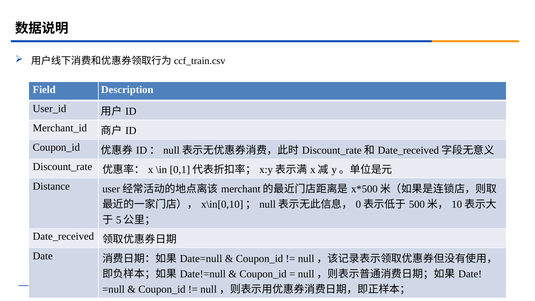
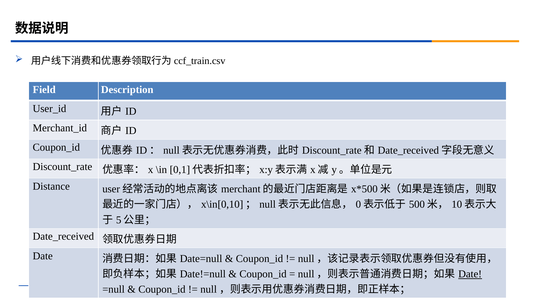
Date underline: none -> present (470, 274)
